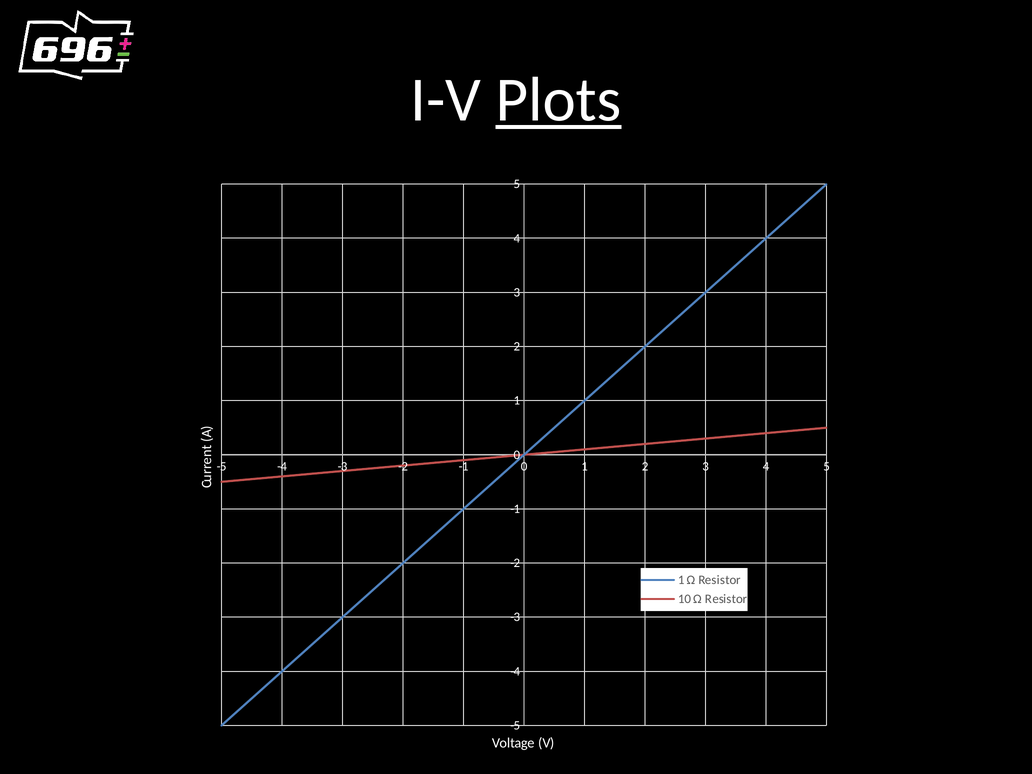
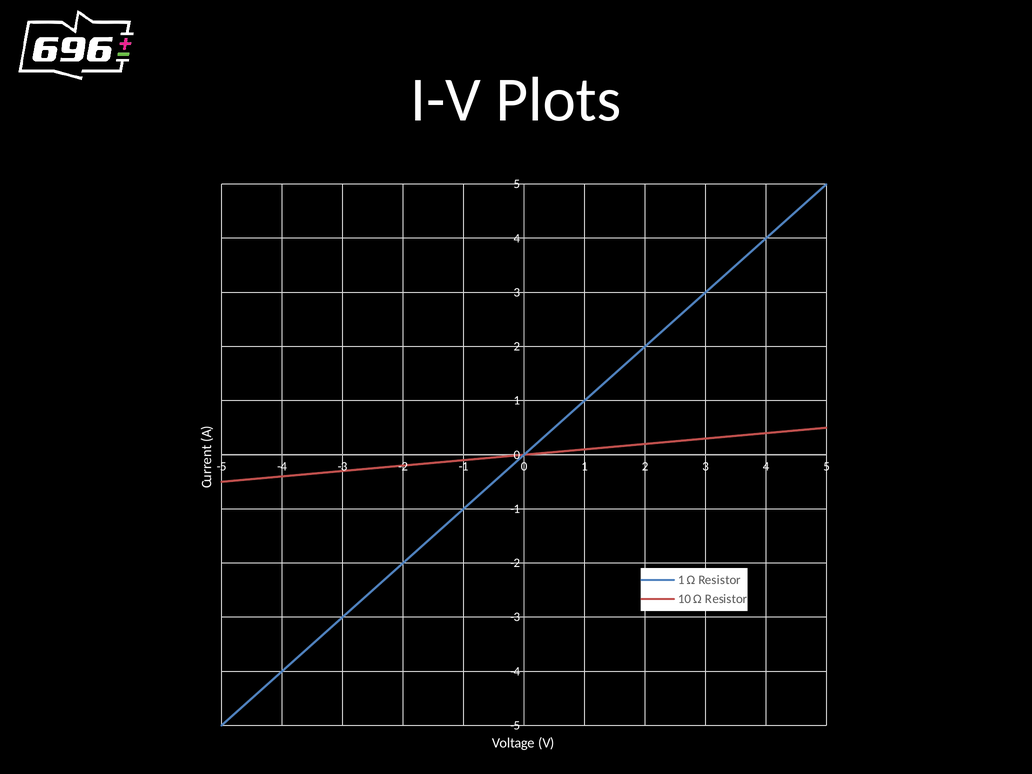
Plots underline: present -> none (559, 100)
